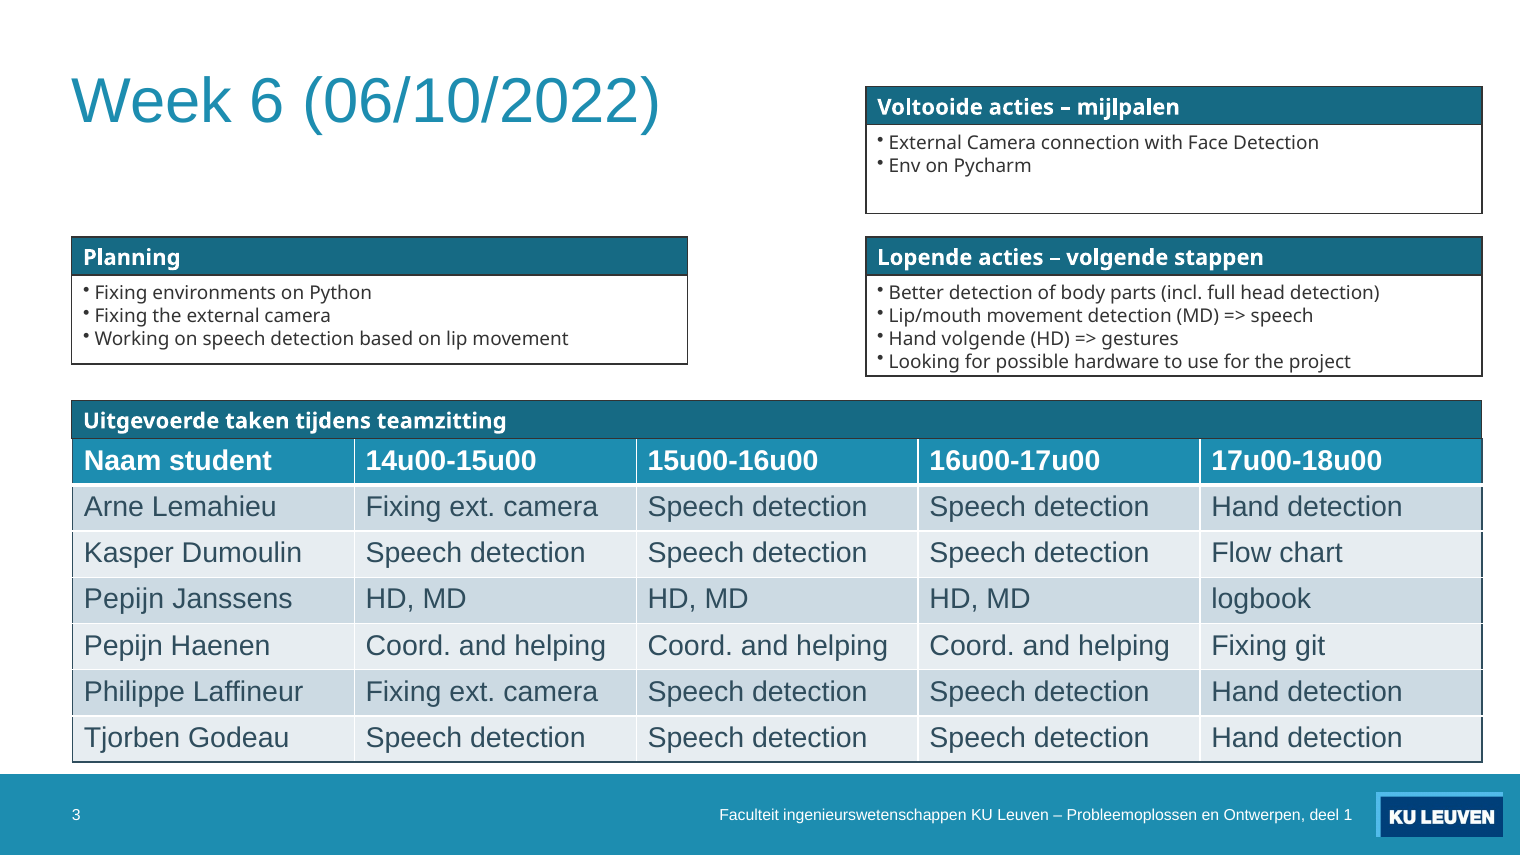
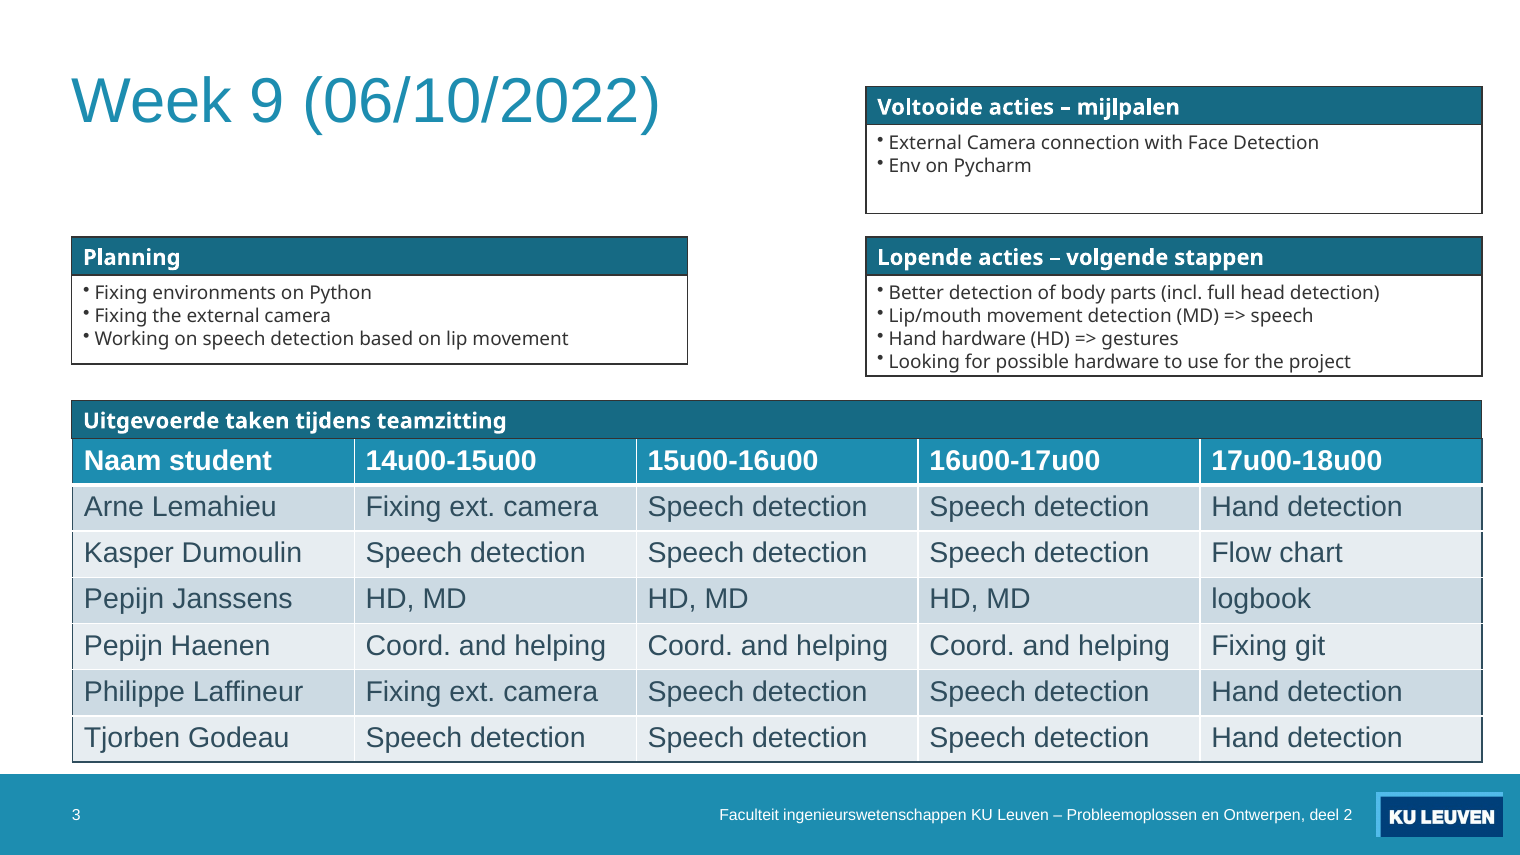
6: 6 -> 9 (267, 102)
Hand volgende: volgende -> hardware (984, 339)
1: 1 -> 2 (1348, 816)
